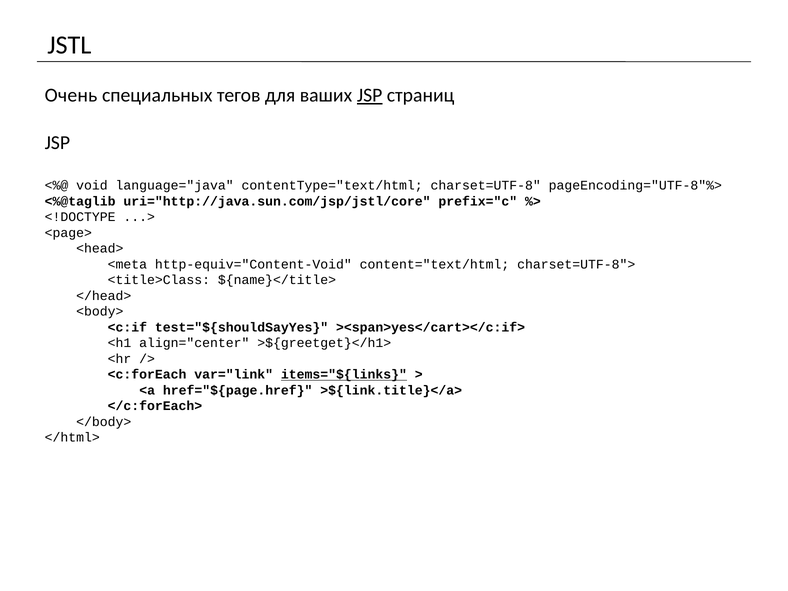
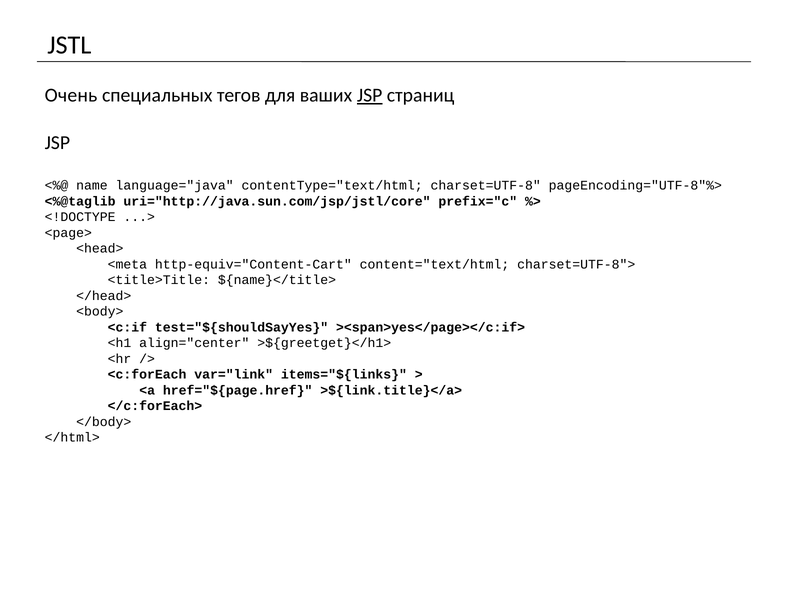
void: void -> name (92, 186)
http-equiv="Content-Void: http-equiv="Content-Void -> http-equiv="Content-Cart (253, 264)
<title>Class: <title>Class -> <title>Title (159, 280)
><span>yes</cart></c:if>: ><span>yes</cart></c:if> -> ><span>yes</page></c:if> (431, 327)
items="${links underline: present -> none (344, 375)
